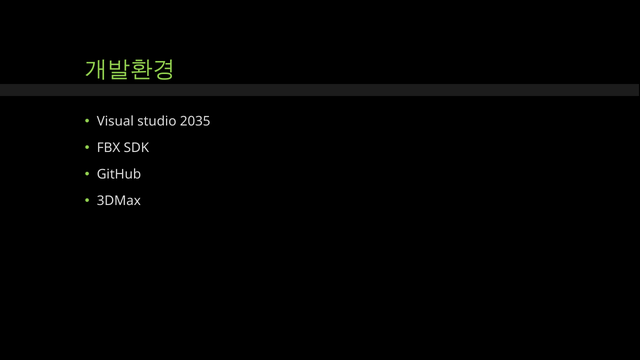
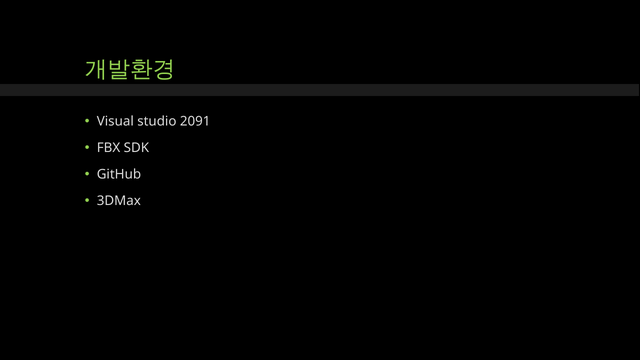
2035: 2035 -> 2091 (195, 122)
